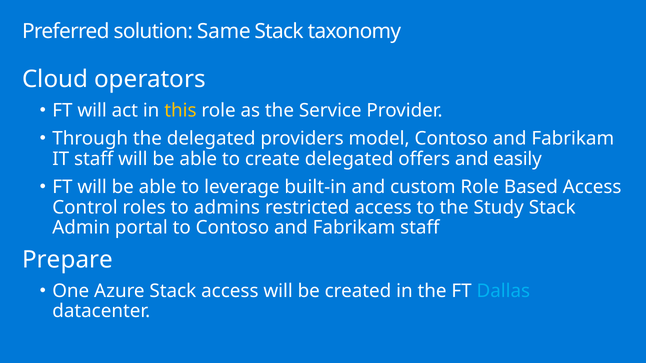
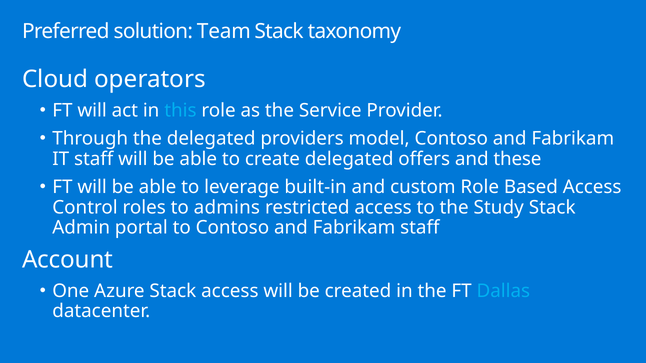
Same: Same -> Team (224, 31)
this colour: yellow -> light blue (180, 111)
easily: easily -> these (517, 159)
Prepare: Prepare -> Account (68, 260)
